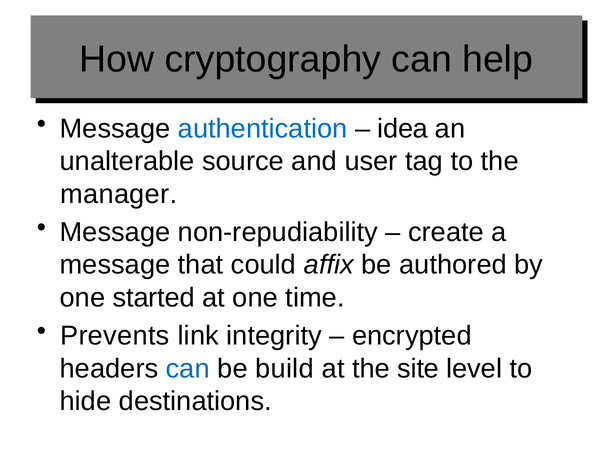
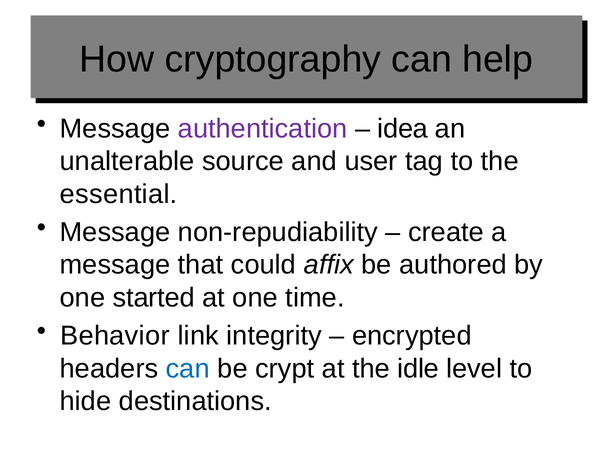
authentication colour: blue -> purple (263, 129)
manager: manager -> essential (119, 194)
Prevents: Prevents -> Behavior (115, 336)
build: build -> crypt (285, 368)
site: site -> idle (418, 368)
